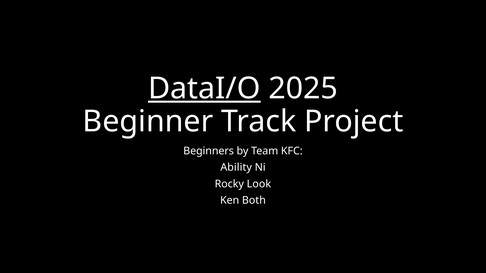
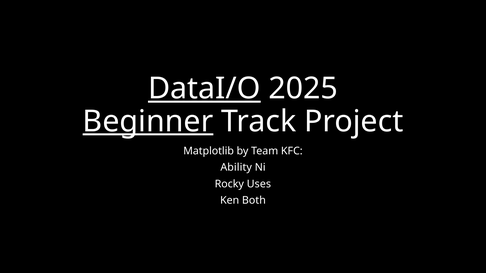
Beginner underline: none -> present (148, 121)
Beginners: Beginners -> Matplotlib (209, 151)
Look: Look -> Uses (259, 184)
